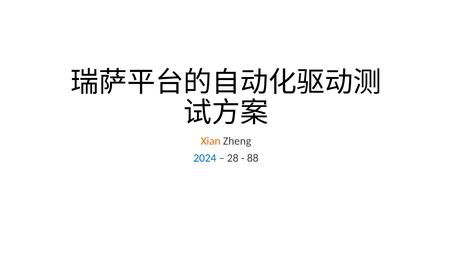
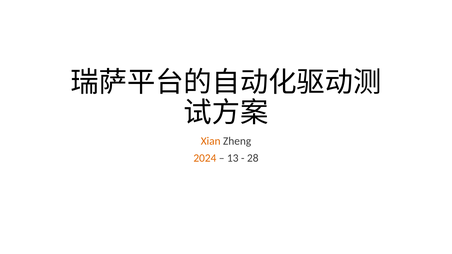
2024 colour: blue -> orange (205, 158)
28: 28 -> 13 (233, 158)
88: 88 -> 28 (253, 158)
